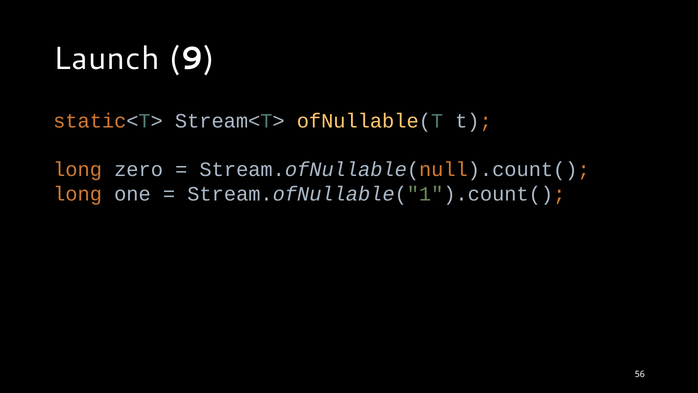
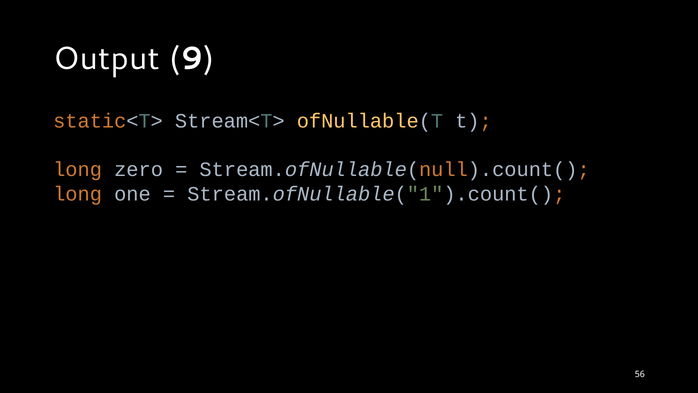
Launch: Launch -> Output (107, 59)
